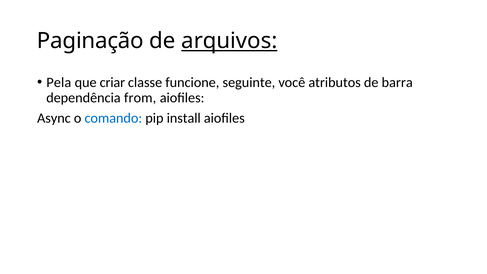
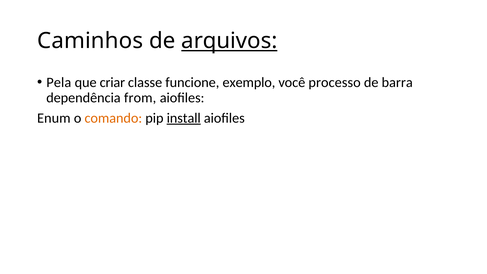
Paginação: Paginação -> Caminhos (90, 41)
seguinte: seguinte -> exemplo (249, 82)
atributos: atributos -> processo (335, 82)
Async: Async -> Enum (54, 118)
comando colour: blue -> orange (113, 118)
install underline: none -> present (184, 118)
